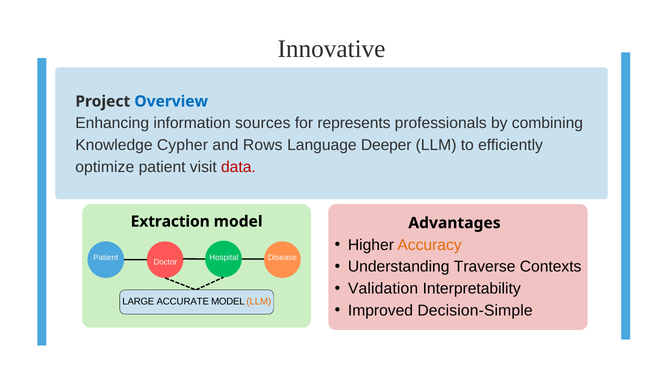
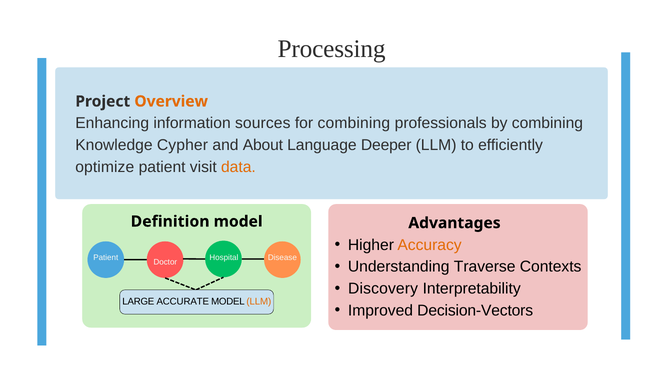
Innovative: Innovative -> Processing (332, 49)
Overview colour: blue -> orange (171, 101)
for represents: represents -> combining (354, 123)
Rows: Rows -> About (263, 145)
data colour: red -> orange (238, 167)
Extraction: Extraction -> Definition (170, 221)
Validation: Validation -> Discovery (383, 289)
Decision-Simple: Decision-Simple -> Decision-Vectors (475, 311)
